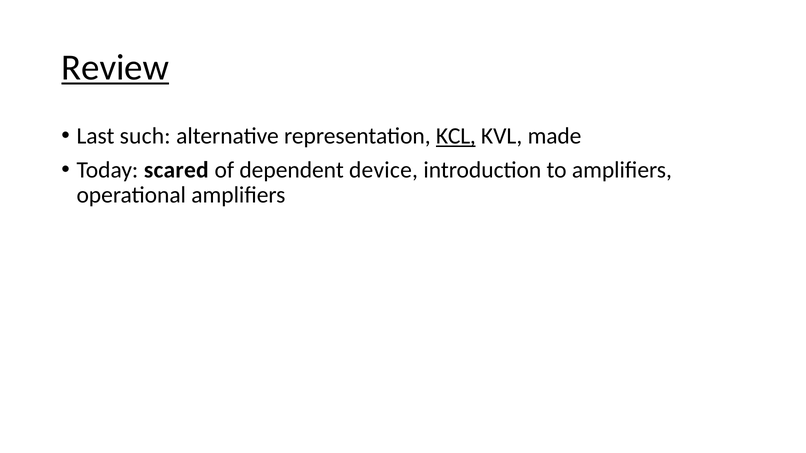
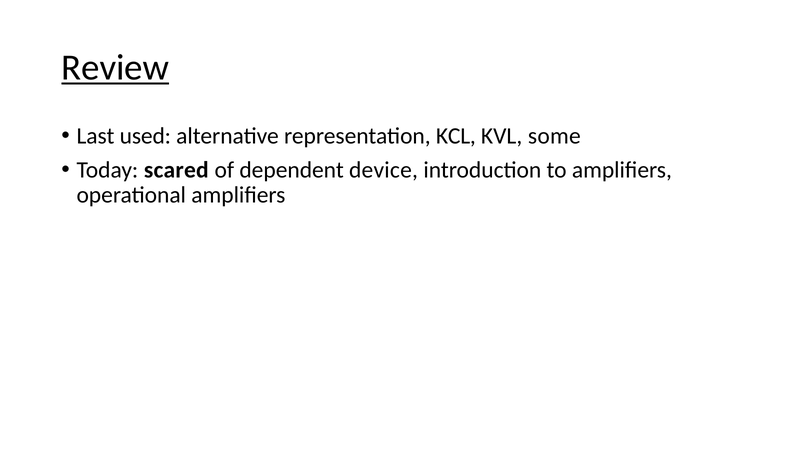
such: such -> used (145, 136)
KCL underline: present -> none (456, 136)
made: made -> some (554, 136)
